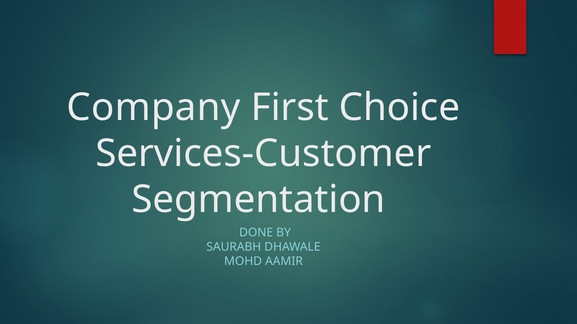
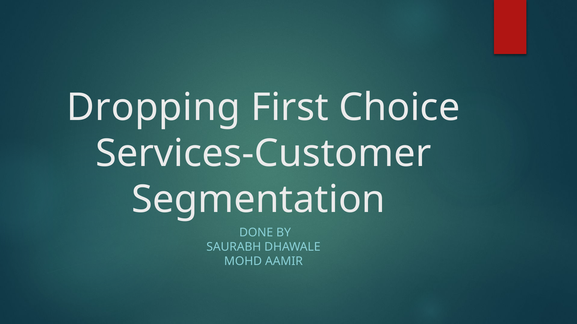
Company: Company -> Dropping (154, 108)
